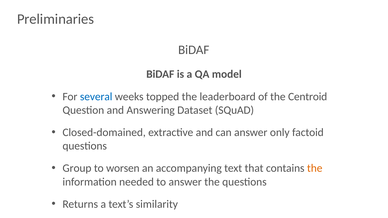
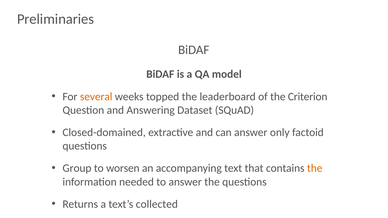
several colour: blue -> orange (96, 97)
Centroid: Centroid -> Criterion (308, 97)
similarity: similarity -> collected (157, 204)
